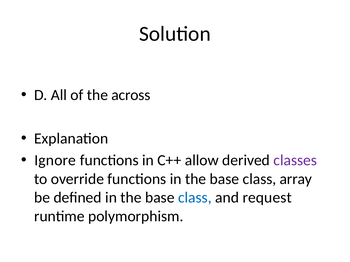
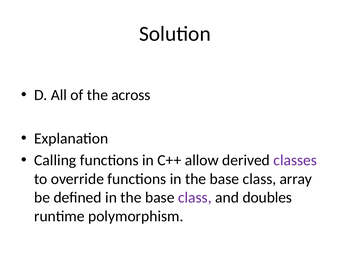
Ignore: Ignore -> Calling (55, 161)
class colour: blue -> purple (195, 198)
request: request -> doubles (267, 198)
